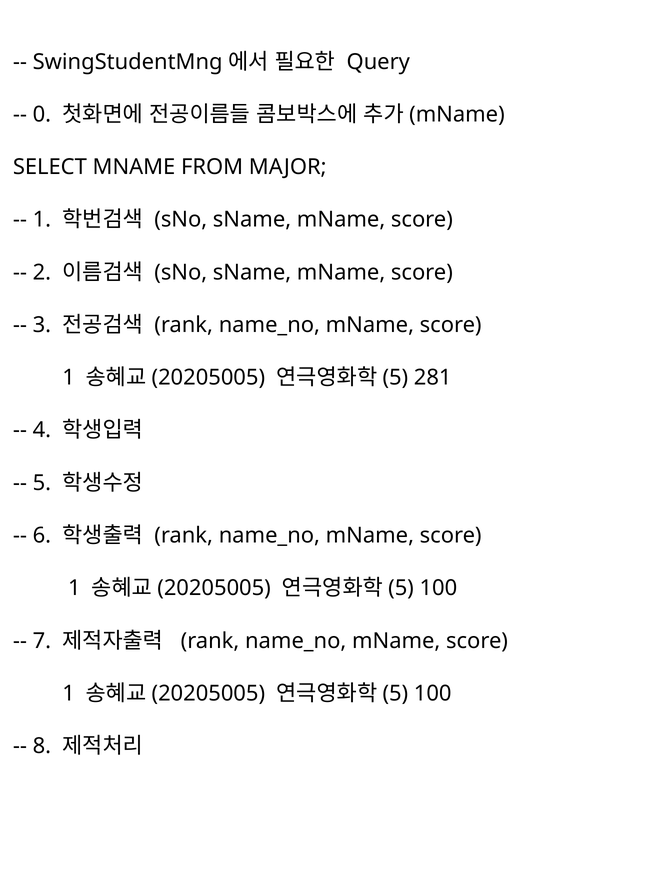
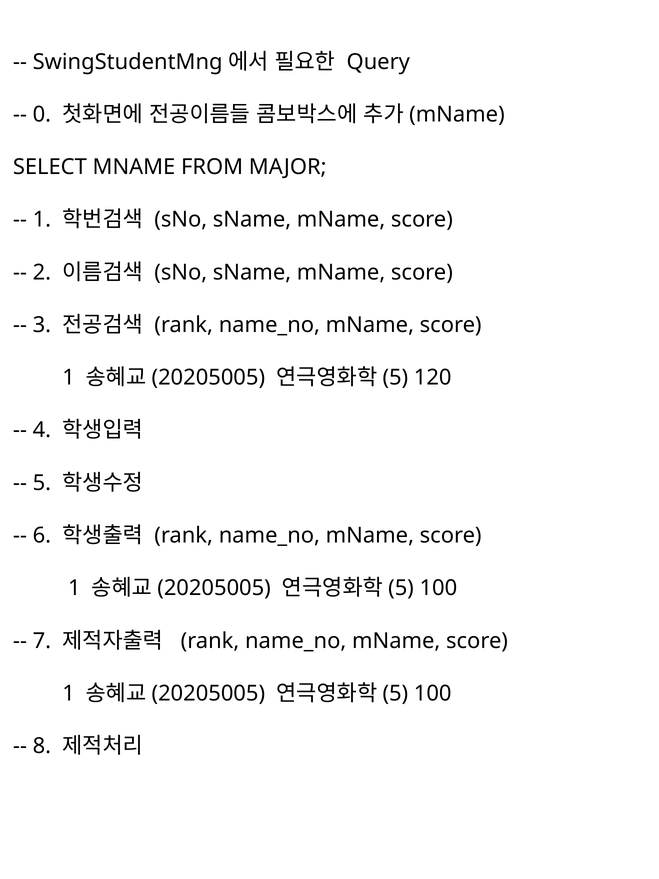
281: 281 -> 120 (433, 377)
